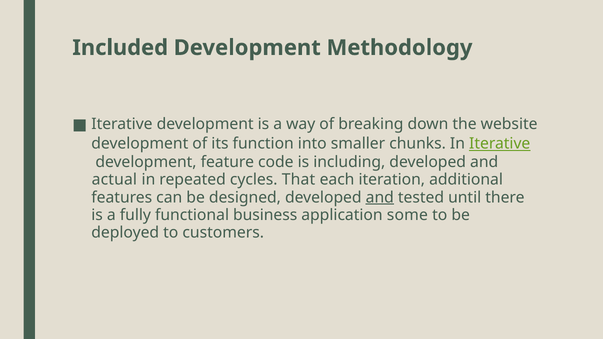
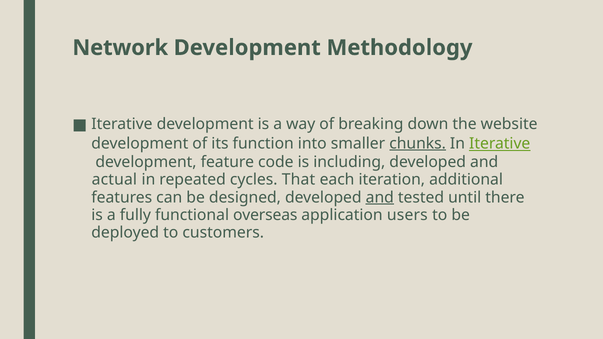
Included: Included -> Network (120, 48)
chunks underline: none -> present (418, 144)
business: business -> overseas (265, 215)
some: some -> users (407, 215)
